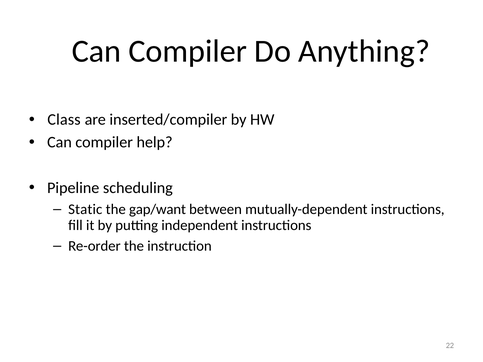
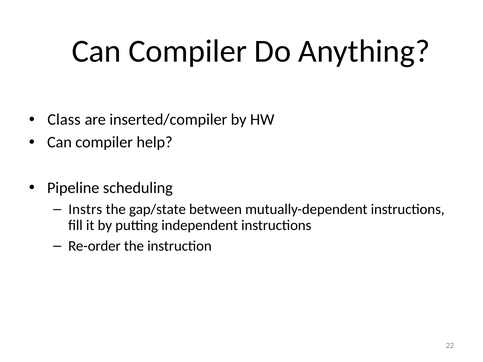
Static: Static -> Instrs (85, 209)
gap/want: gap/want -> gap/state (157, 209)
